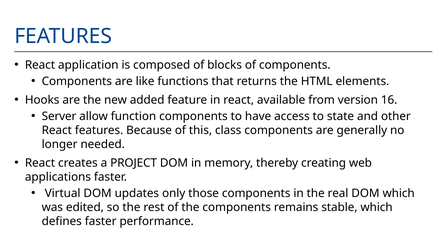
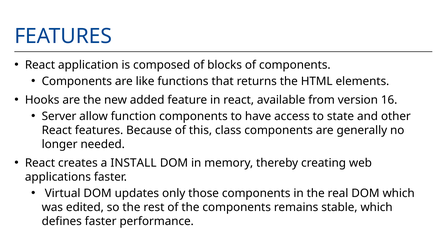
PROJECT: PROJECT -> INSTALL (134, 163)
